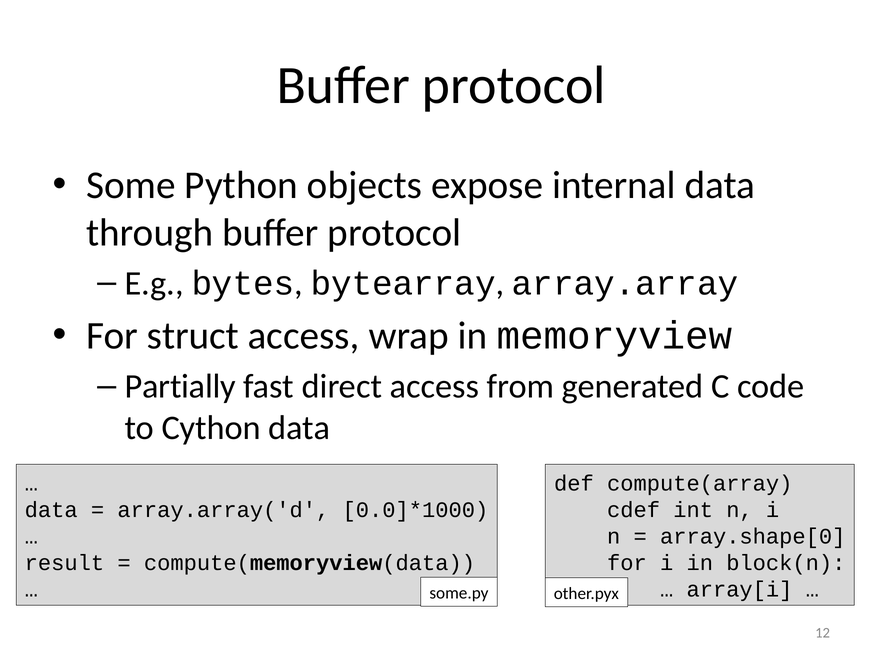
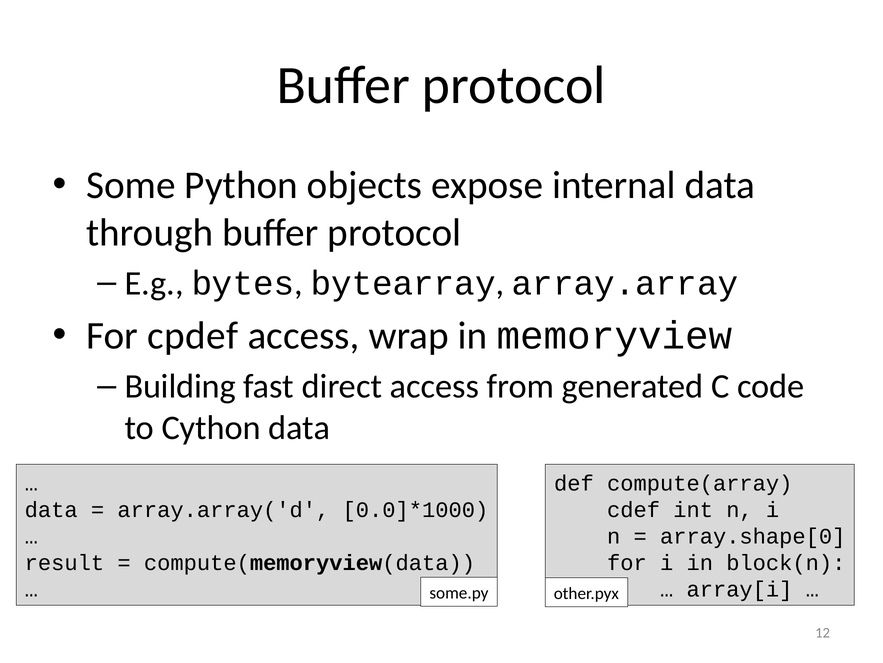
struct: struct -> cpdef (193, 335)
Partially: Partially -> Building (180, 386)
